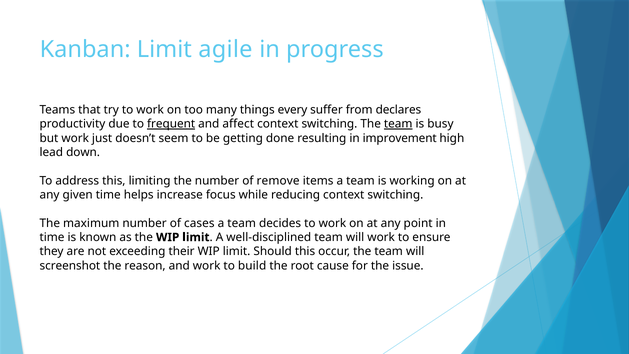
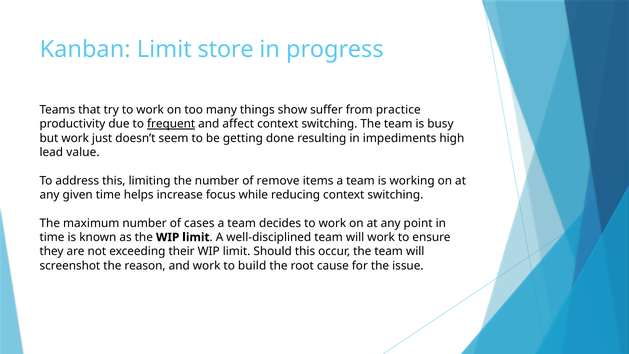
agile: agile -> store (226, 50)
every: every -> show (292, 110)
declares: declares -> practice (398, 110)
team underline: present -> none (398, 124)
improvement: improvement -> impediments (400, 138)
down: down -> value (83, 152)
